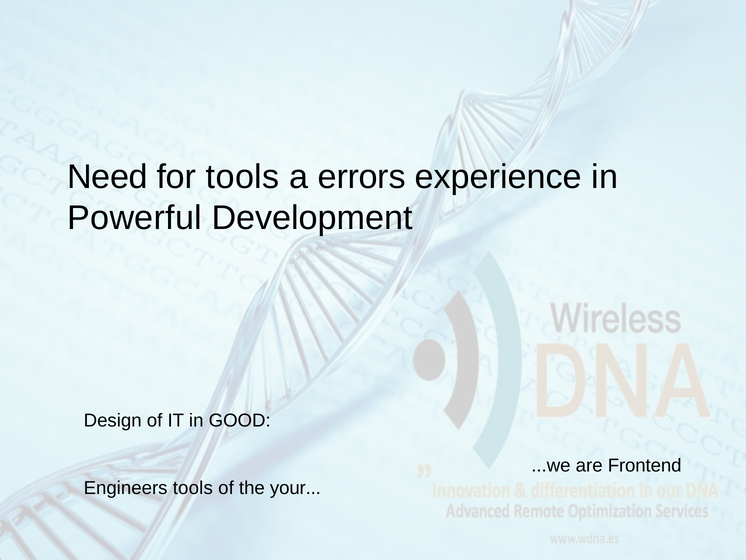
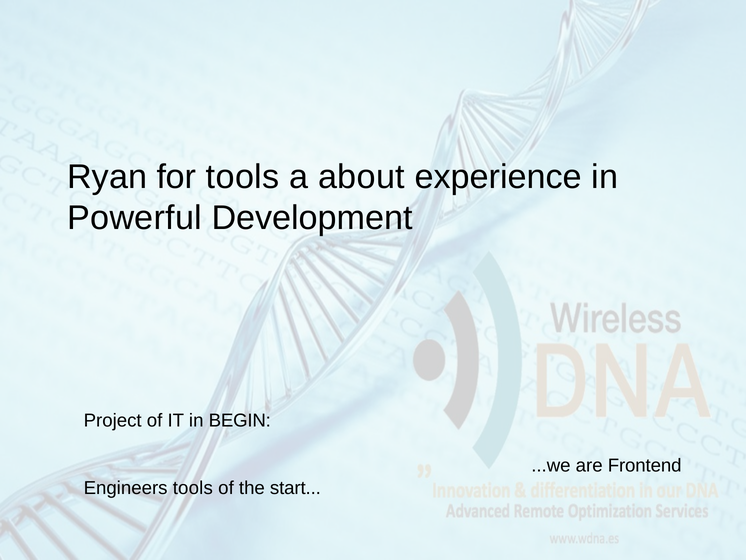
Need: Need -> Ryan (107, 177)
errors: errors -> about (361, 177)
Design: Design -> Project (113, 420)
GOOD: GOOD -> BEGIN (240, 420)
your: your -> start (295, 487)
